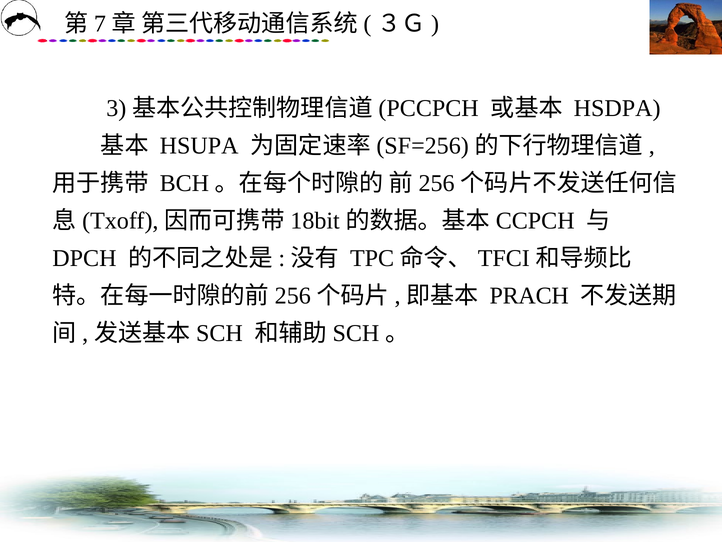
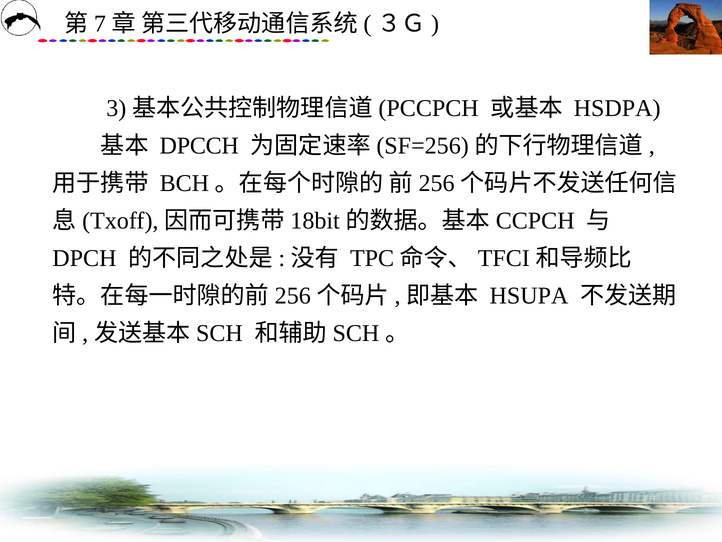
HSUPA: HSUPA -> DPCCH (199, 146)
PRACH: PRACH -> HSUPA (529, 296)
